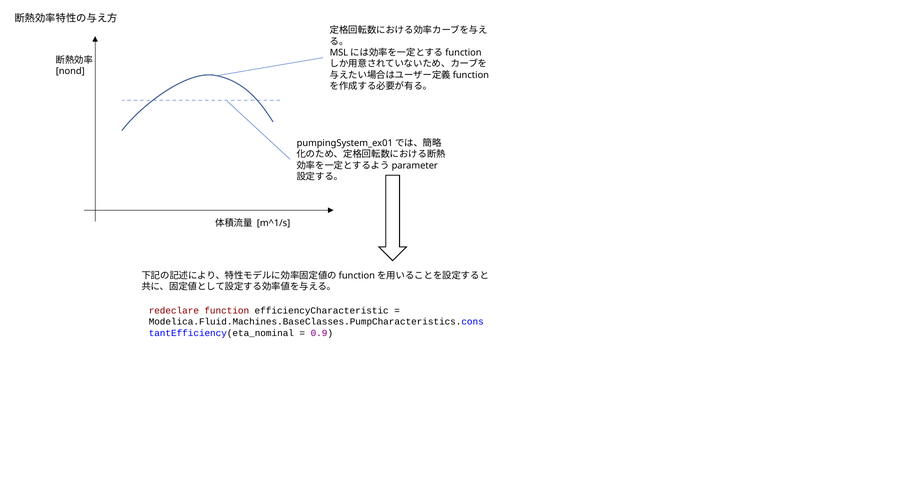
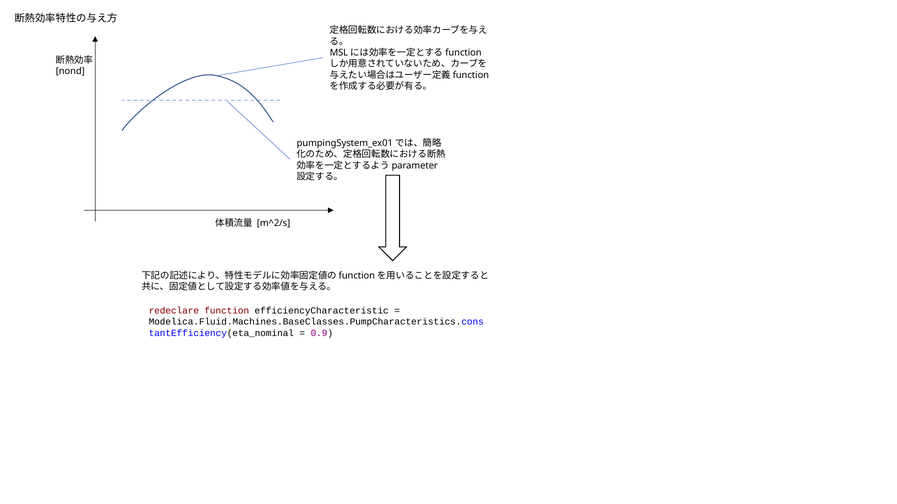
m^1/s: m^1/s -> m^2/s (274, 224)
